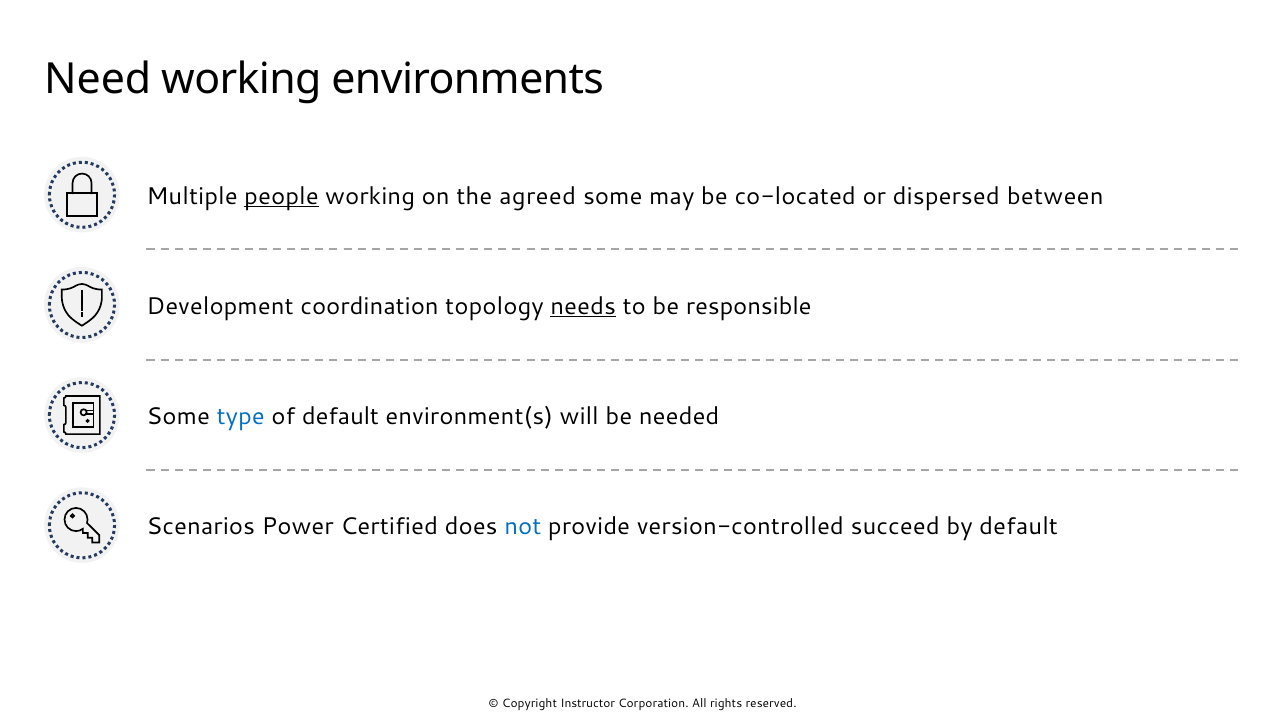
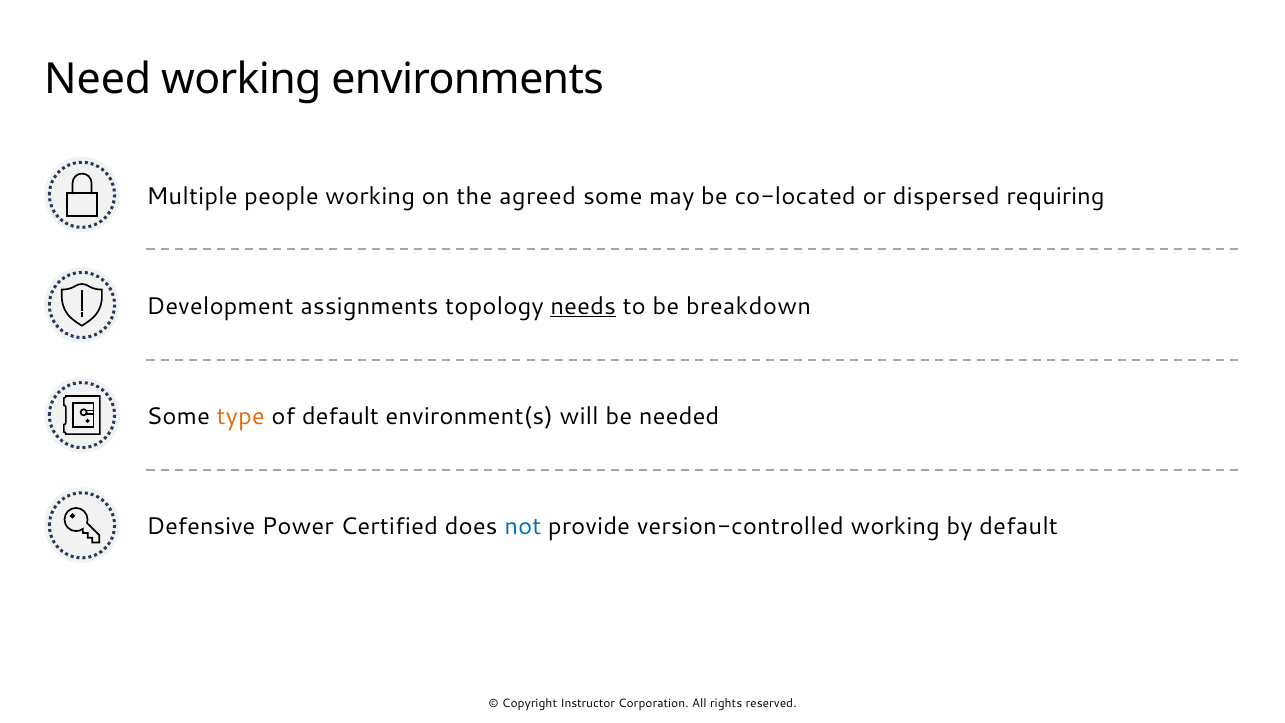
people underline: present -> none (281, 196)
between: between -> requiring (1055, 196)
coordination: coordination -> assignments (370, 306)
responsible: responsible -> breakdown (749, 306)
type colour: blue -> orange (241, 416)
Scenarios: Scenarios -> Defensive (201, 527)
version-controlled succeed: succeed -> working (895, 527)
